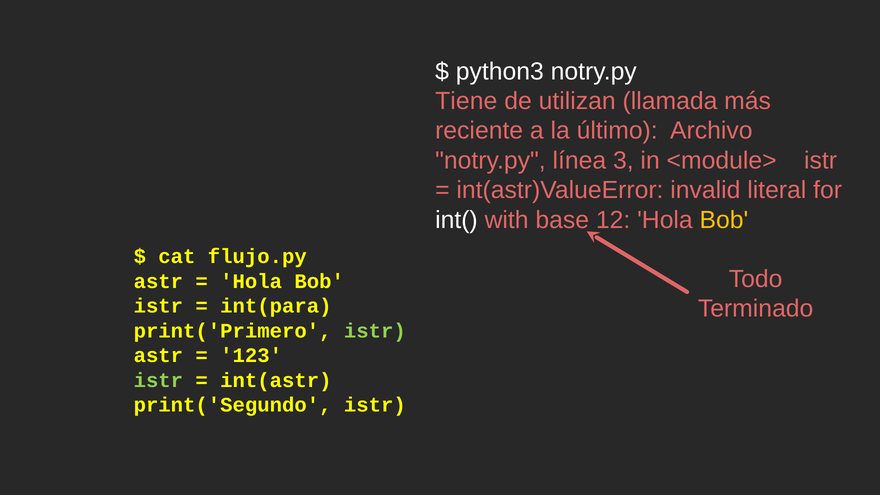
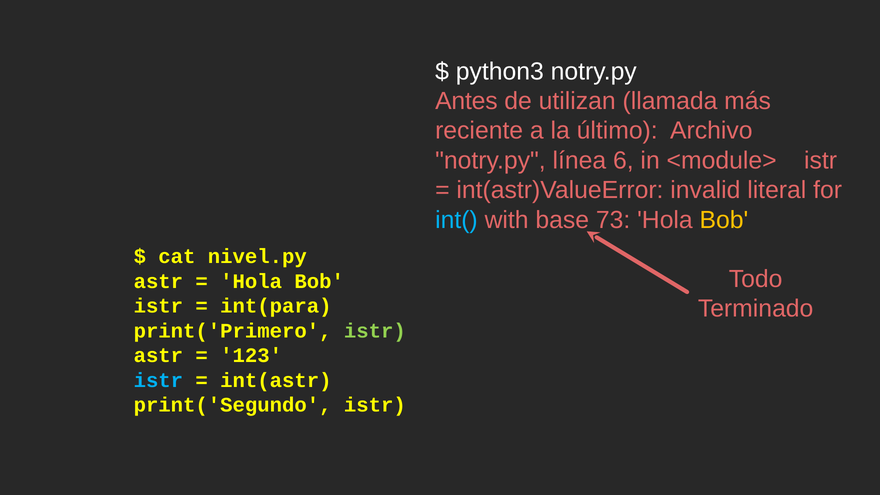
Tiene: Tiene -> Antes (466, 101)
3: 3 -> 6 (623, 161)
int( colour: white -> light blue (456, 220)
12: 12 -> 73 (613, 220)
flujo.py: flujo.py -> nivel.py (257, 257)
istr colour: light green -> light blue (158, 380)
